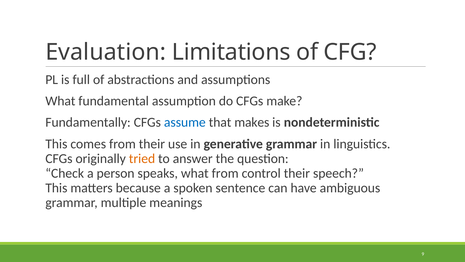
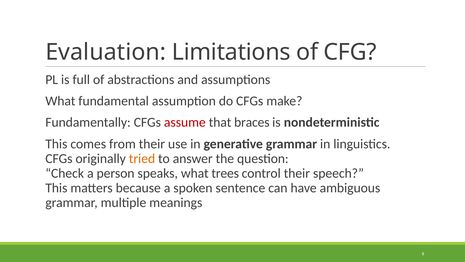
assume colour: blue -> red (185, 122)
makes: makes -> braces (252, 122)
what from: from -> trees (225, 173)
